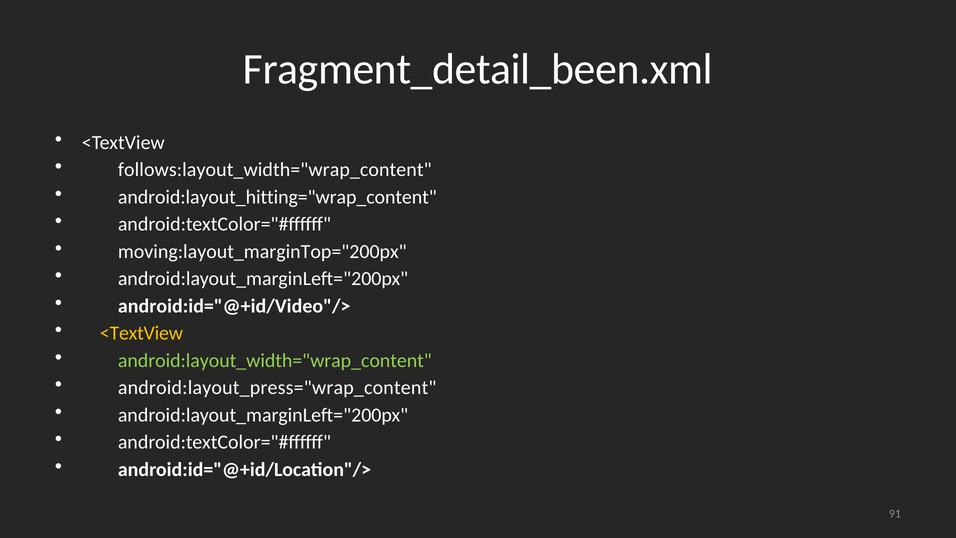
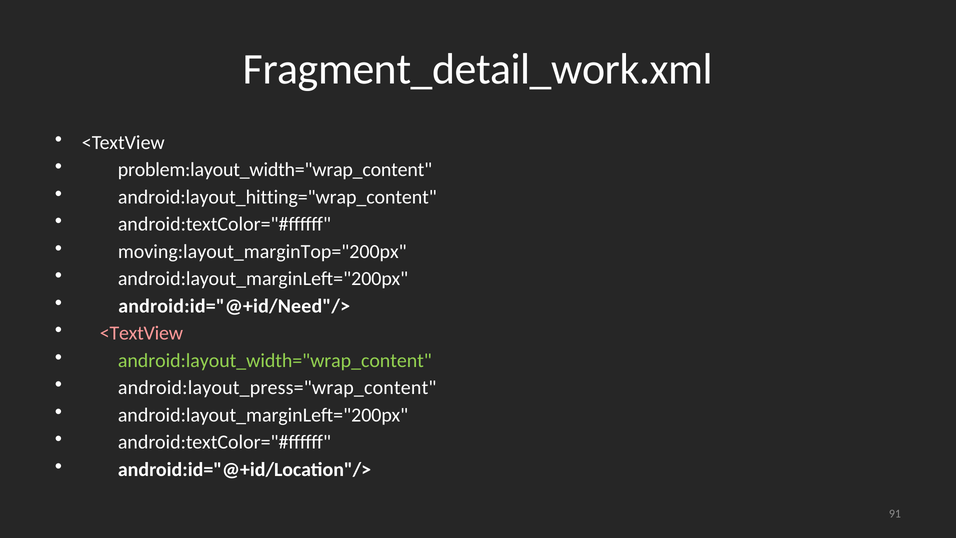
Fragment_detail_been.xml: Fragment_detail_been.xml -> Fragment_detail_work.xml (478, 69)
follows:layout_width="wrap_content: follows:layout_width="wrap_content -> problem:layout_width="wrap_content (275, 170)
android:id="@+id/Video"/>: android:id="@+id/Video"/> -> android:id="@+id/Need"/> (234, 306)
<TextView colour: yellow -> pink (141, 333)
